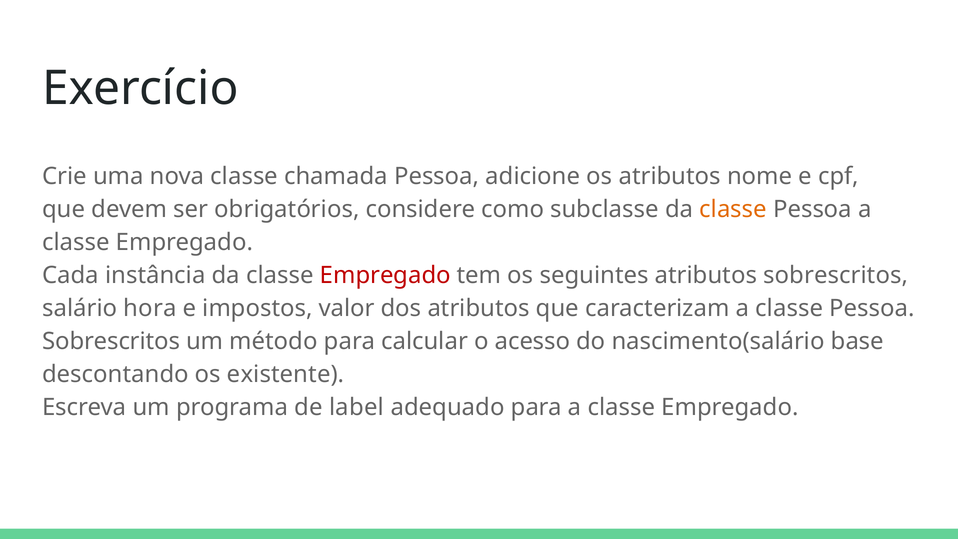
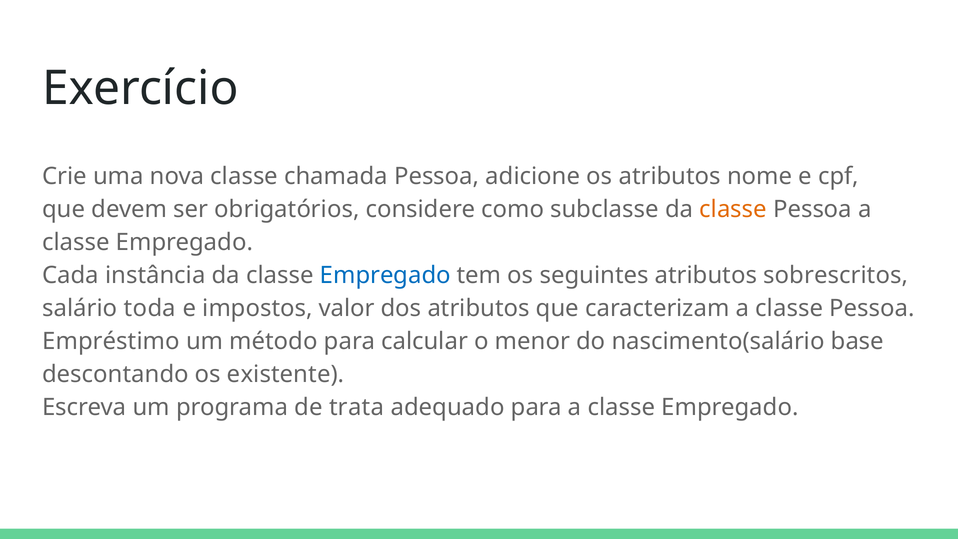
Empregado colour: red -> blue (385, 275)
hora: hora -> toda (150, 308)
Sobrescritos: Sobrescritos -> Empréstimo (111, 341)
acesso: acesso -> menor (532, 341)
label: label -> trata (357, 408)
